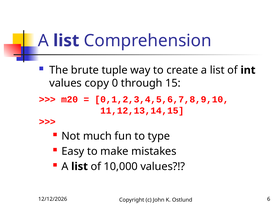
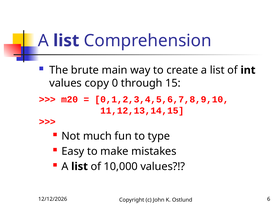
tuple: tuple -> main (115, 70)
